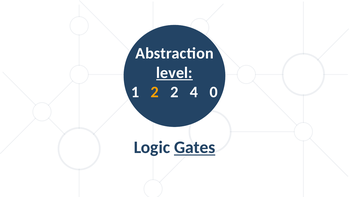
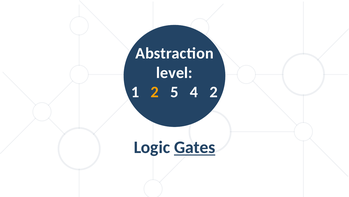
level underline: present -> none (174, 73)
2 2: 2 -> 5 (174, 92)
4 0: 0 -> 2 (214, 92)
